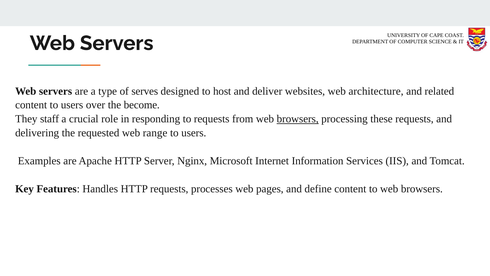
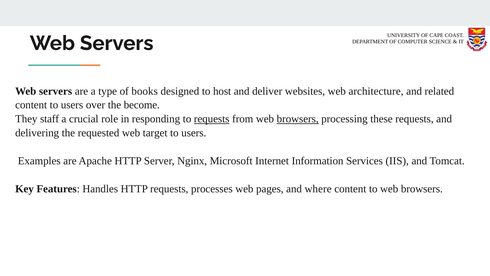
serves: serves -> books (145, 91)
requests underline: none -> present (212, 119)
range: range -> target (155, 133)
define: define -> where (318, 189)
